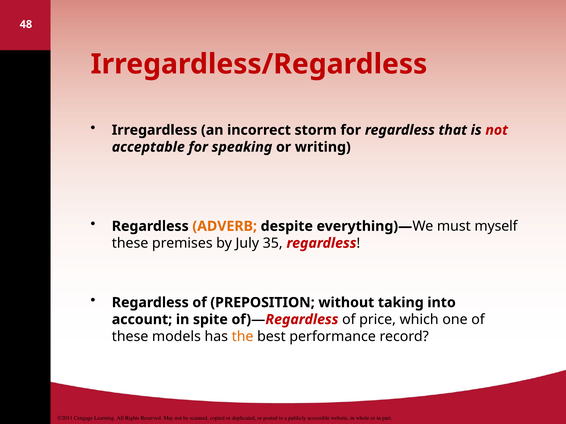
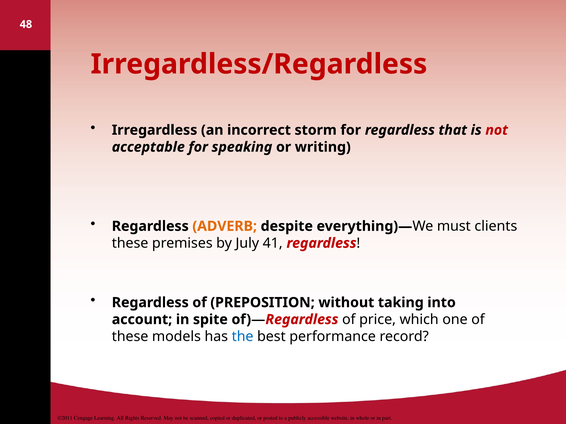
myself: myself -> clients (496, 226)
35: 35 -> 41 (273, 243)
the colour: orange -> blue (243, 337)
